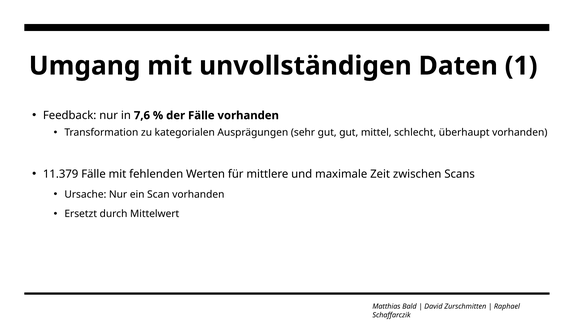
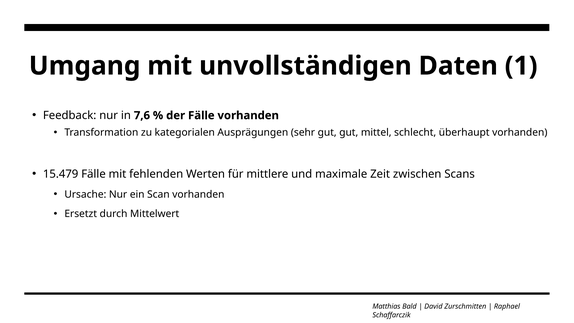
11.379: 11.379 -> 15.479 (61, 174)
